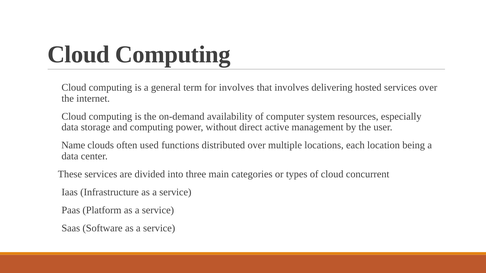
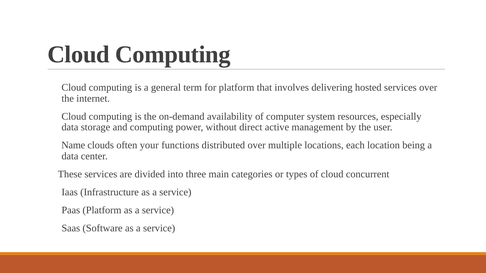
for involves: involves -> platform (237, 88)
used: used -> your (149, 145)
